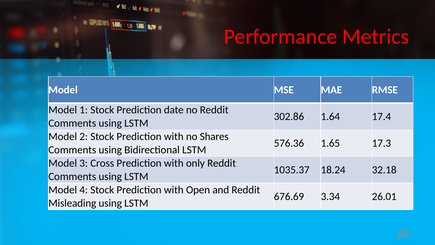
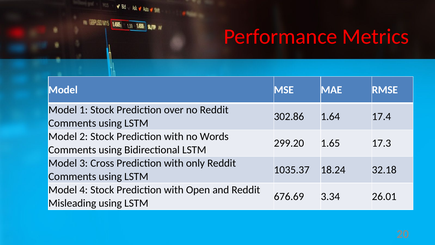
date: date -> over (174, 110)
Shares: Shares -> Words (214, 136)
576.36: 576.36 -> 299.20 (289, 143)
